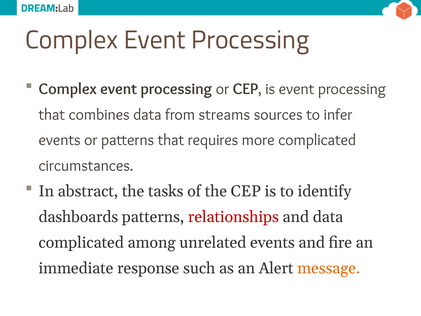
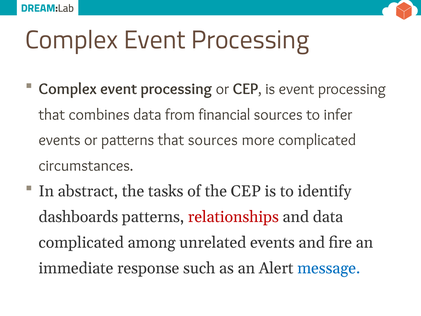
streams: streams -> financial (224, 114)
that requires: requires -> sources (213, 140)
message colour: orange -> blue (329, 268)
